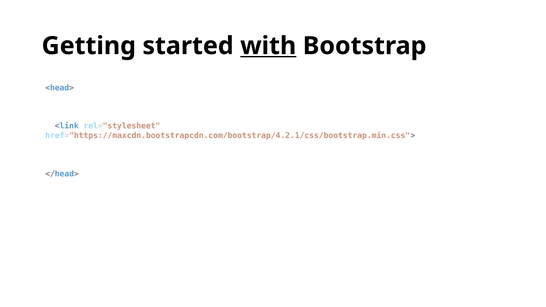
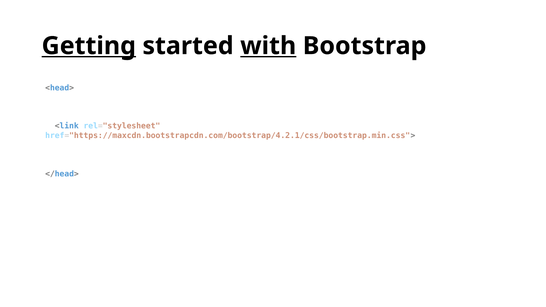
Getting underline: none -> present (89, 46)
